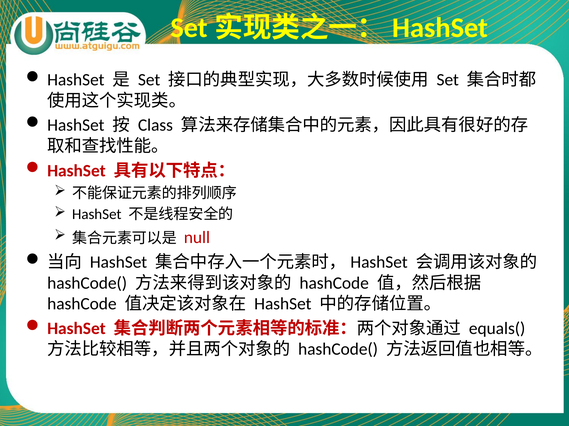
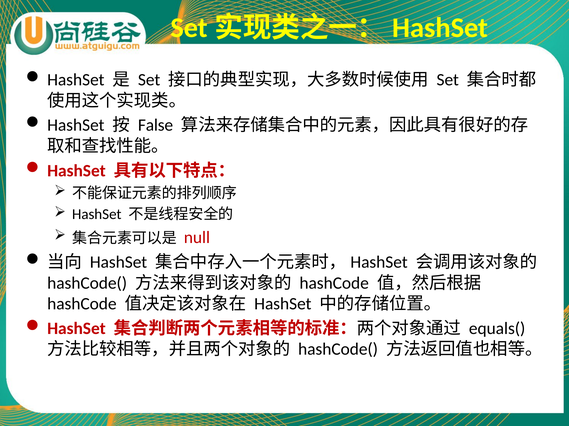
Class: Class -> False (155, 125)
